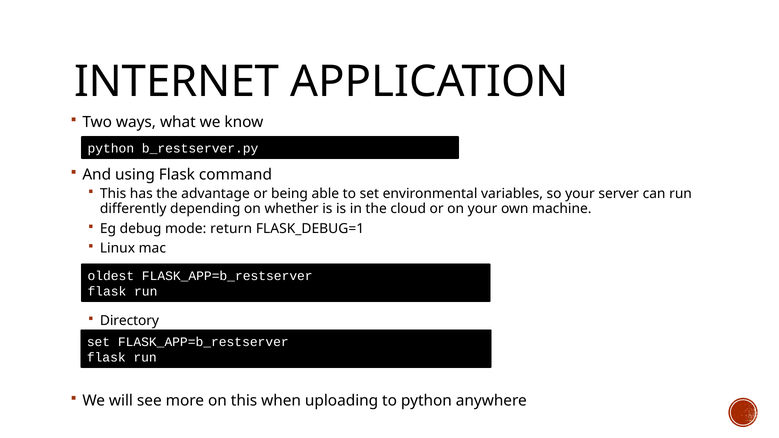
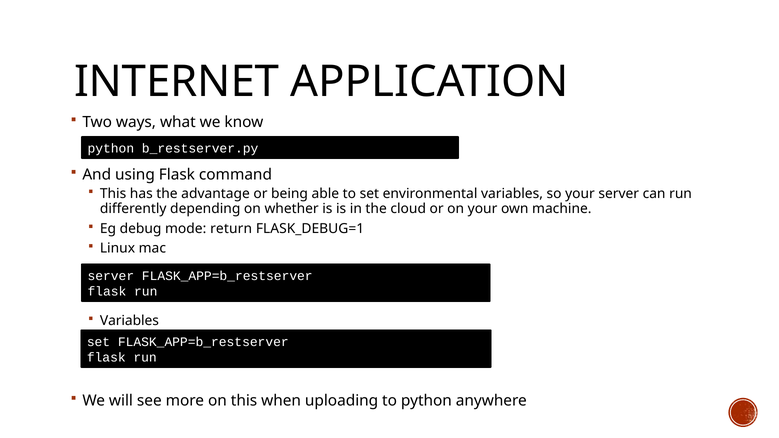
oldest: oldest -> server (111, 276)
Directory: Directory -> Variables (129, 321)
